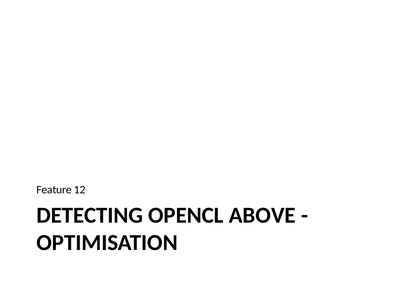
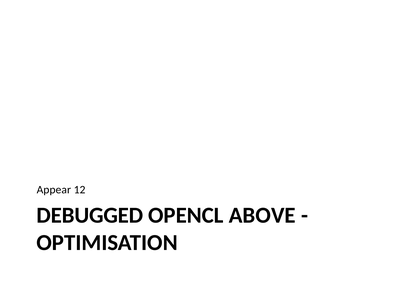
Feature: Feature -> Appear (54, 190)
DETECTING: DETECTING -> DEBUGGED (90, 215)
